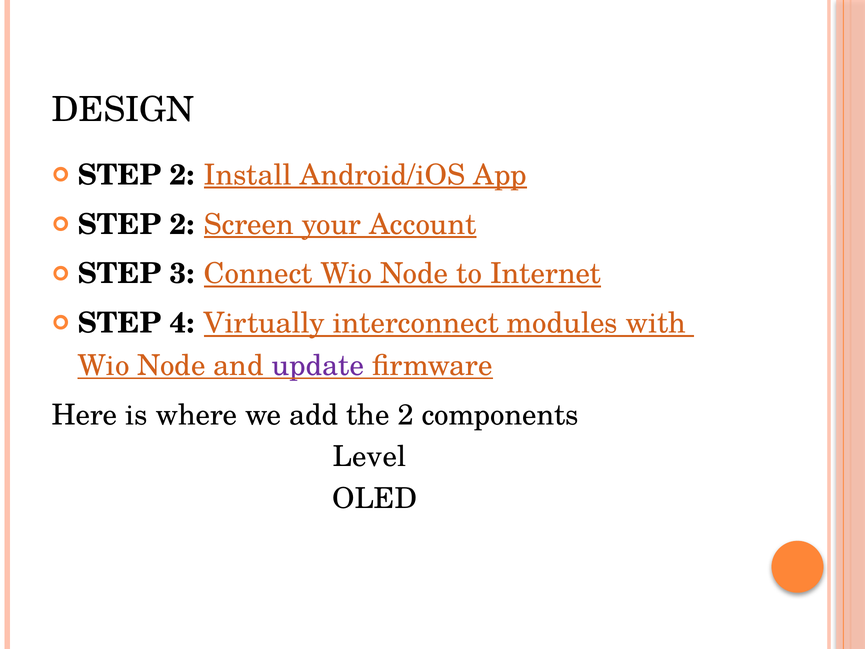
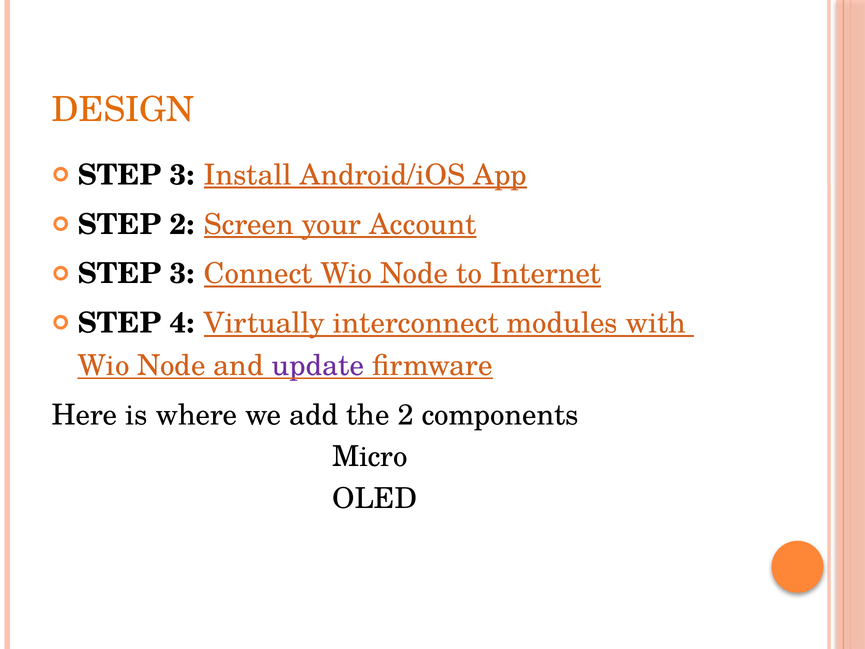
DESIGN colour: black -> orange (123, 110)
2: 2 -> 3 (182, 175)
Level: Level -> Micro (370, 457)
